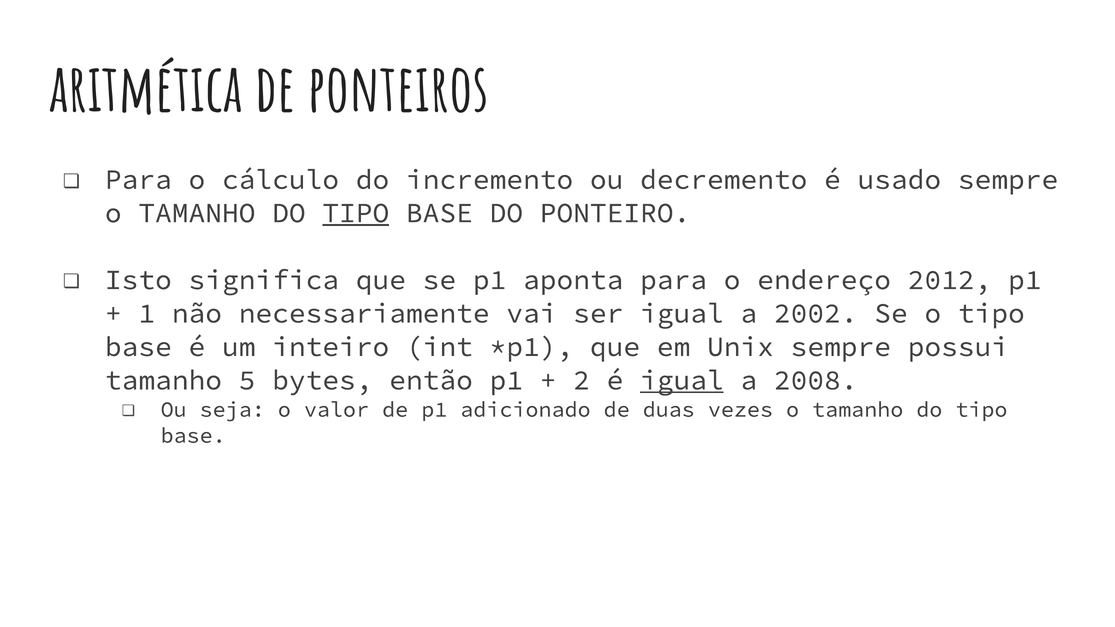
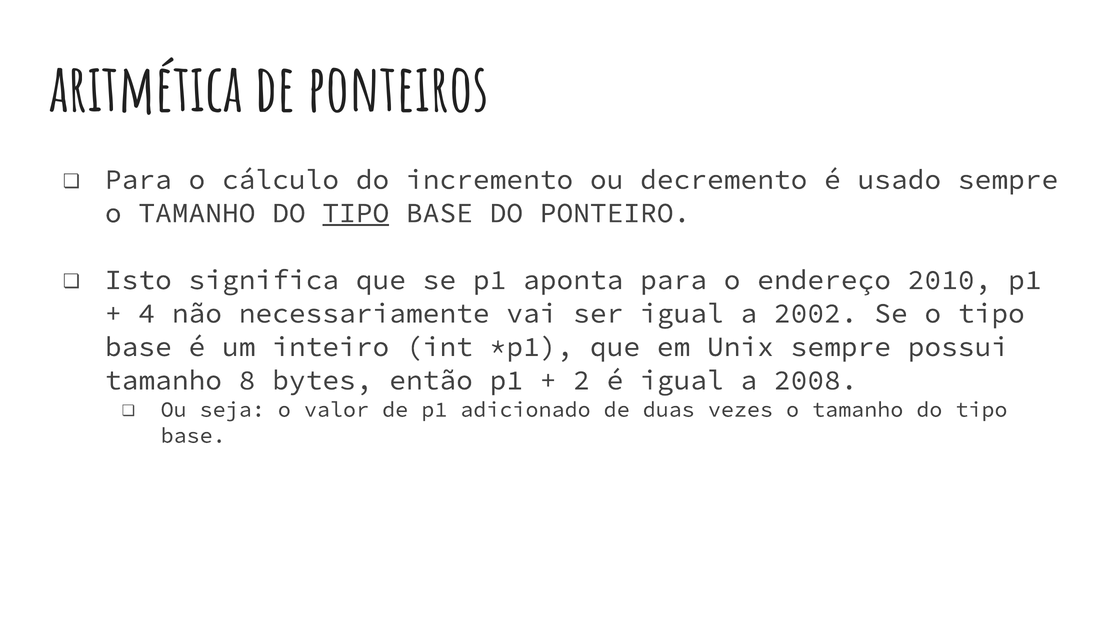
2012: 2012 -> 2010 (950, 280)
1: 1 -> 4 (147, 313)
5: 5 -> 8 (247, 380)
igual underline: present -> none (682, 380)
